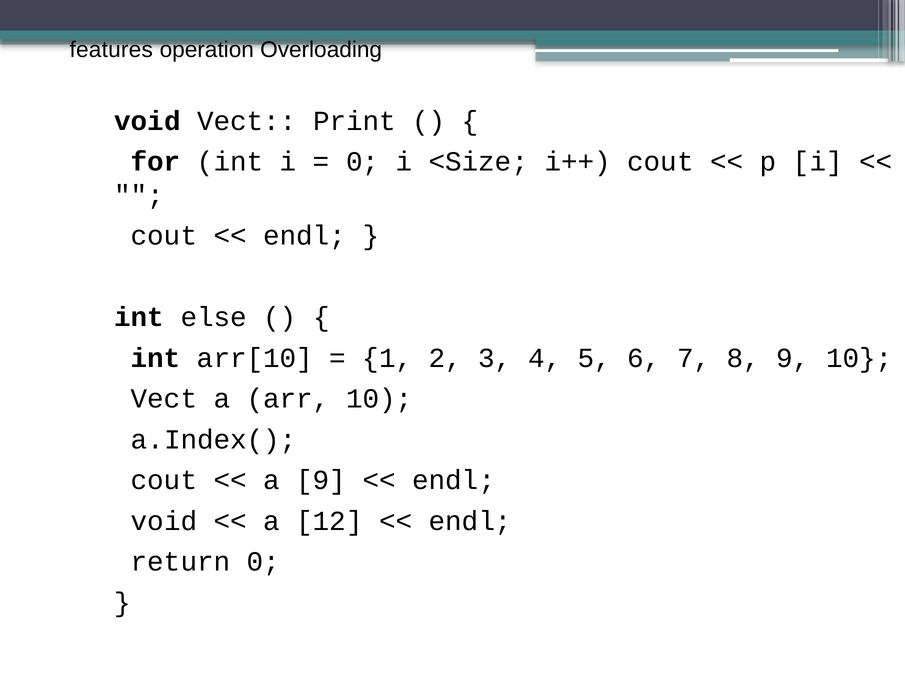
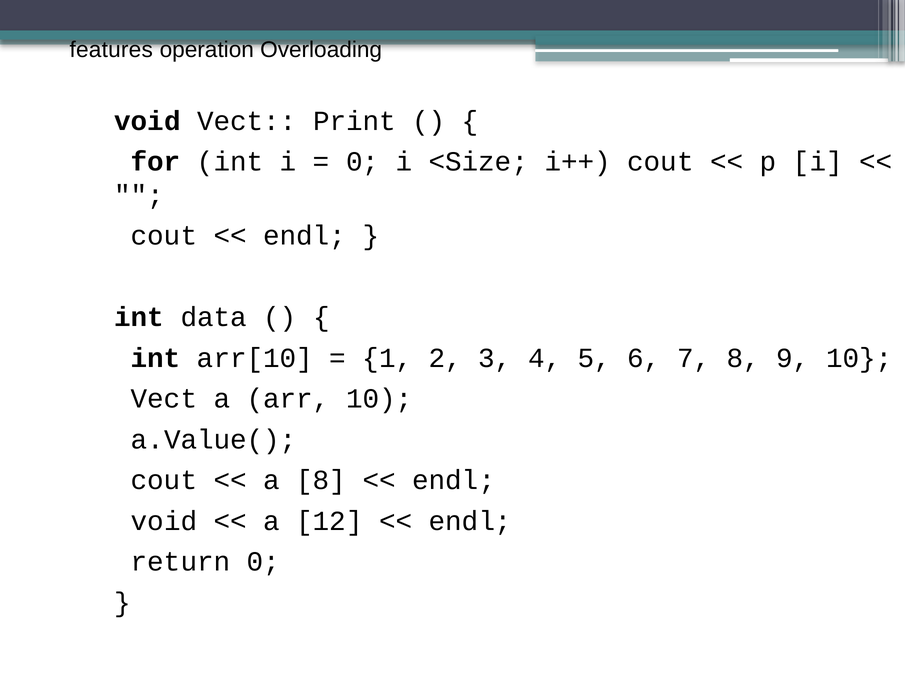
else: else -> data (214, 317)
a.Index(: a.Index( -> a.Value( (214, 439)
a 9: 9 -> 8 (321, 480)
